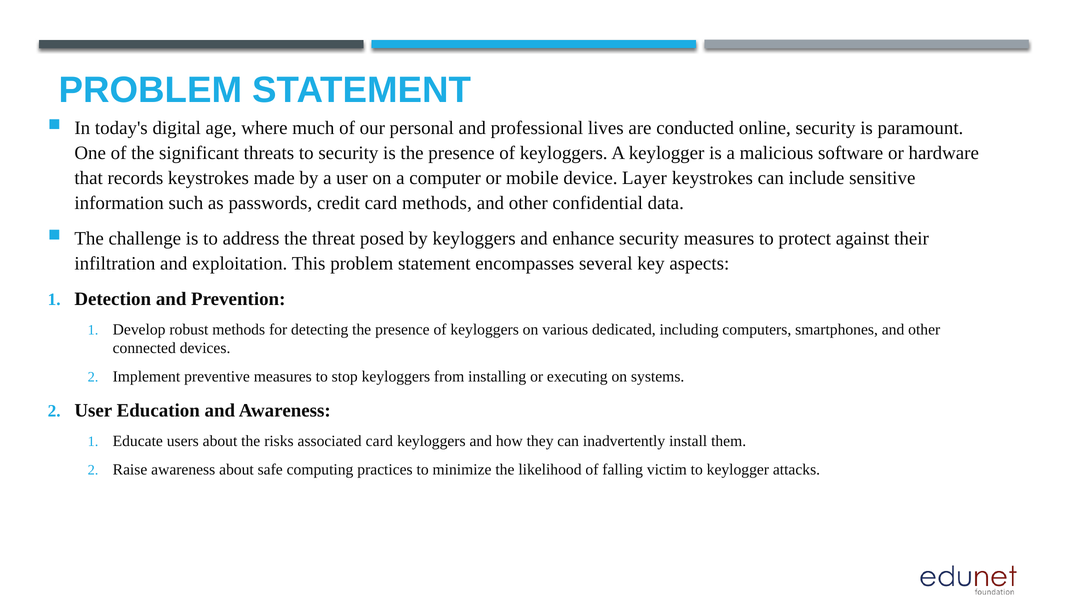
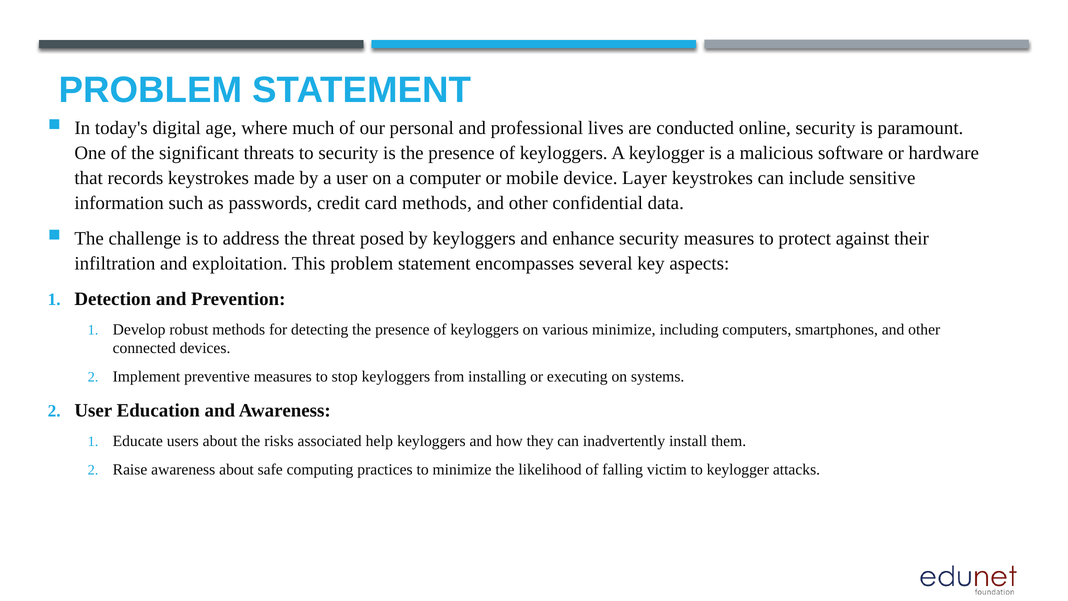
various dedicated: dedicated -> minimize (624, 329)
associated card: card -> help (379, 441)
